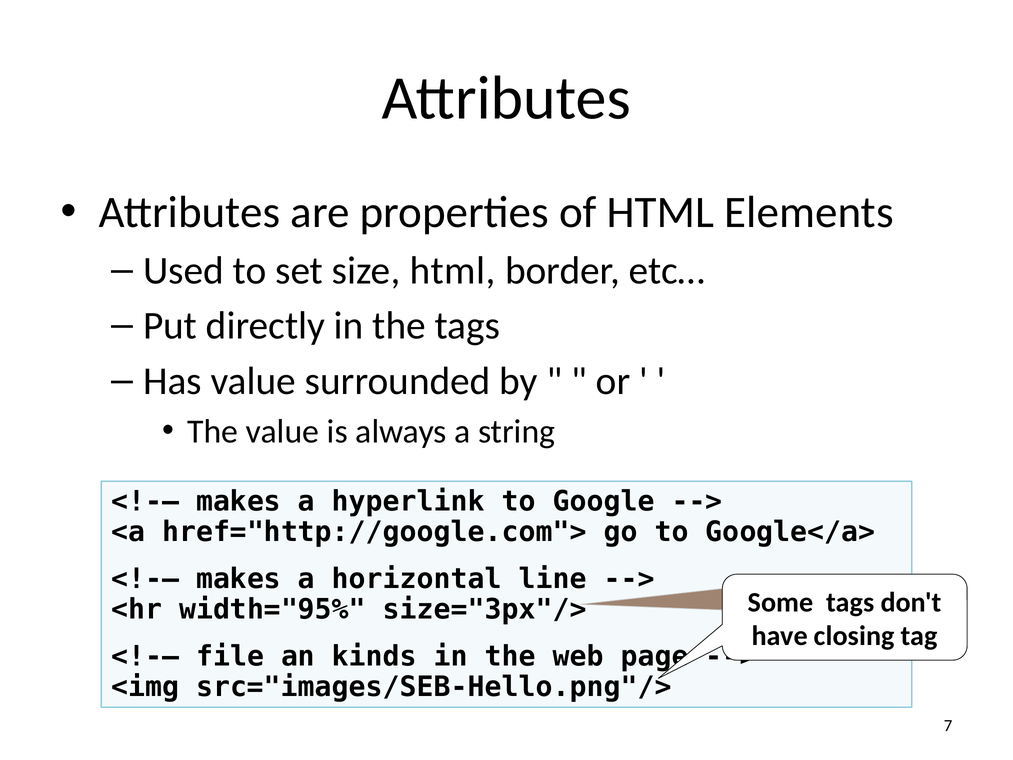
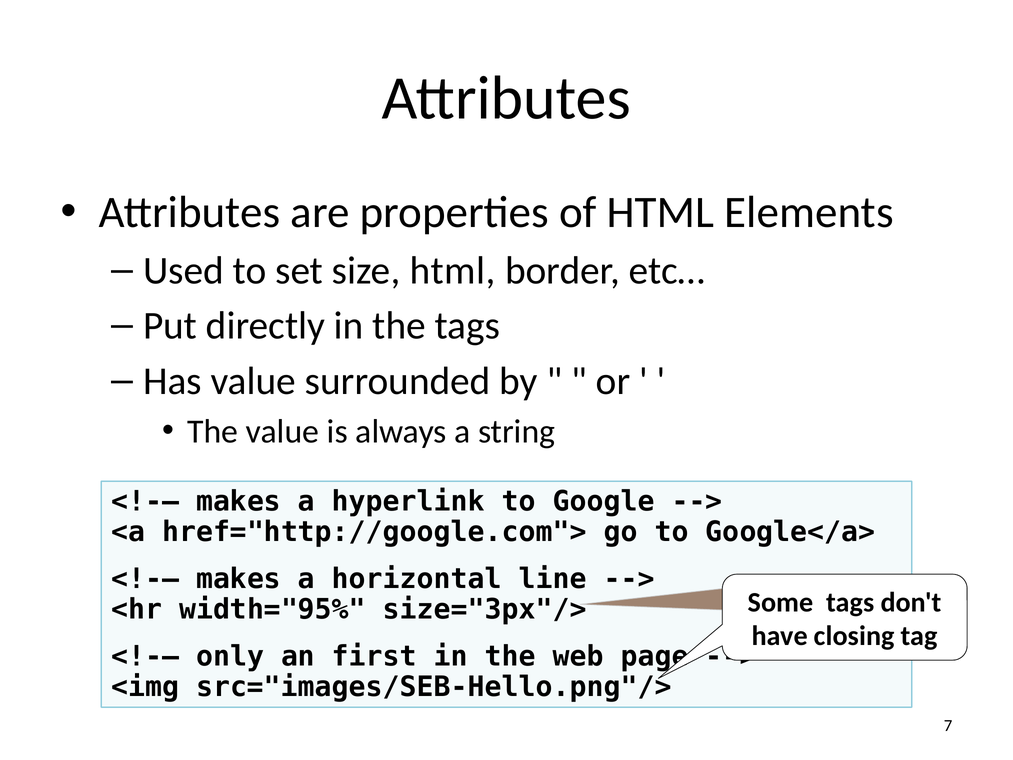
file: file -> only (230, 656)
kinds: kinds -> first (374, 656)
